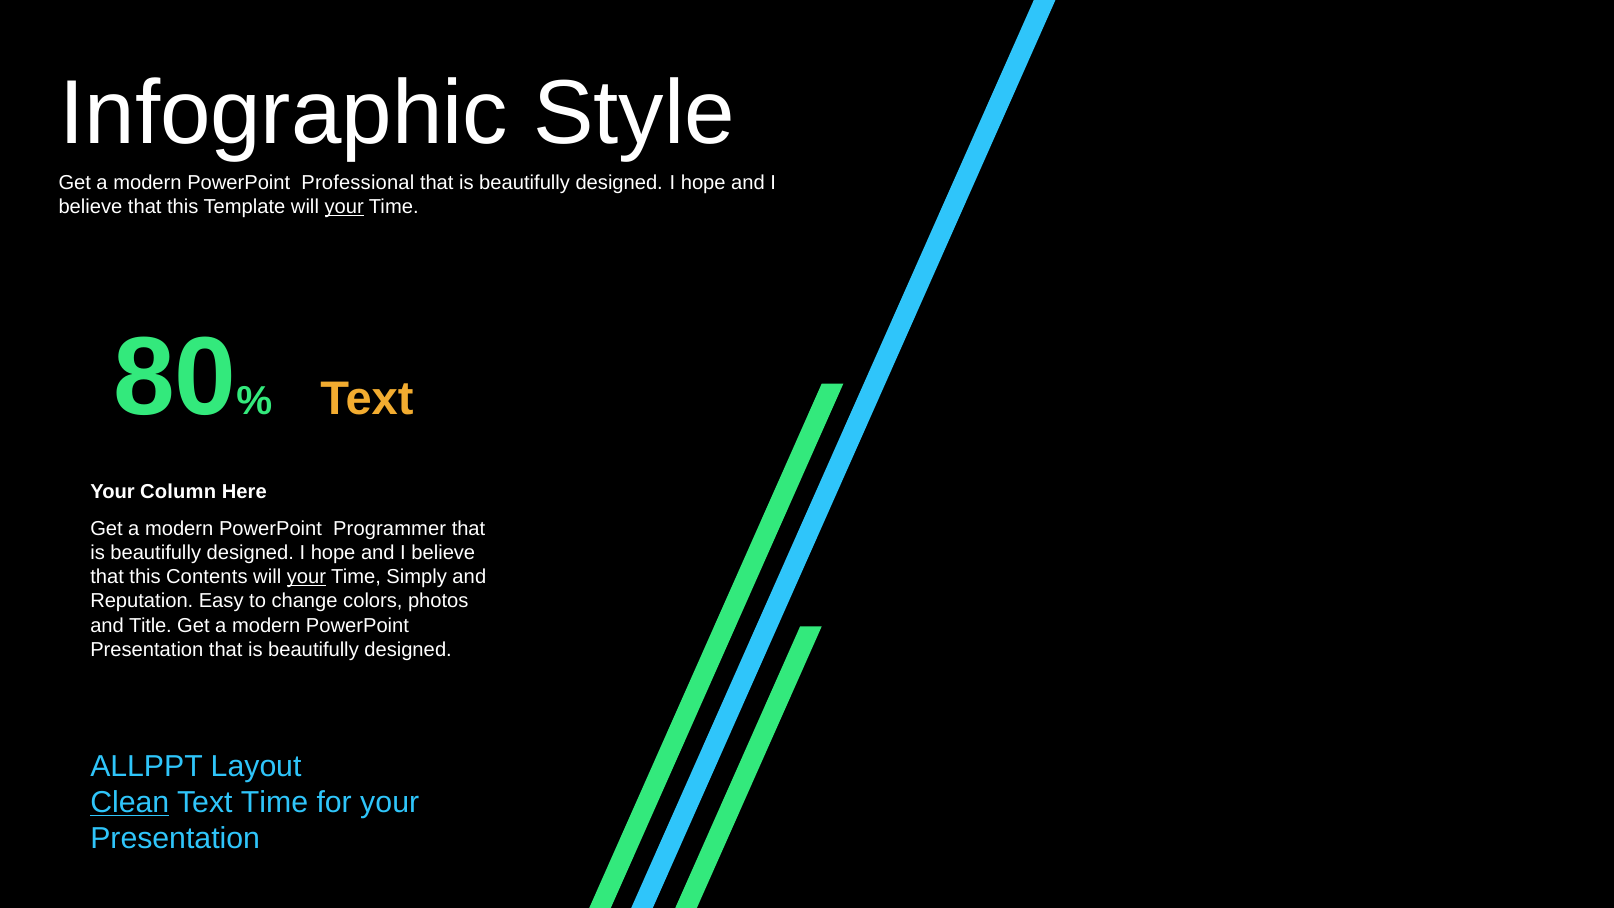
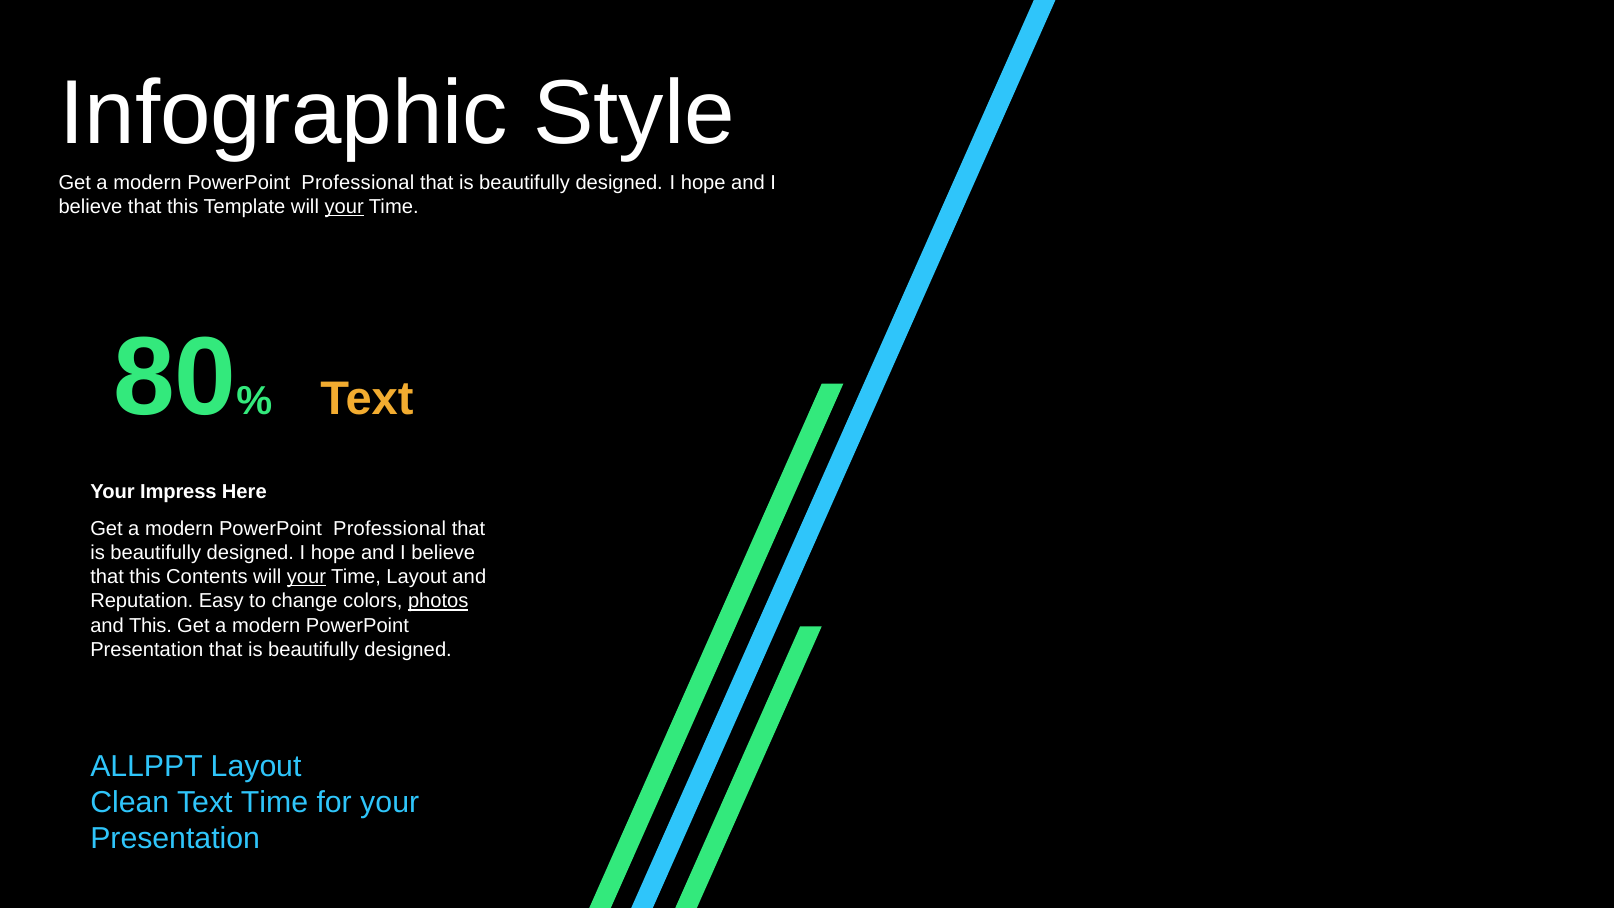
Column: Column -> Impress (178, 492)
Programmer: Programmer -> Professional (390, 529)
Time Simply: Simply -> Layout (417, 577)
photos underline: none -> present (438, 601)
and Title: Title -> This (150, 625)
Clean underline: present -> none (130, 802)
